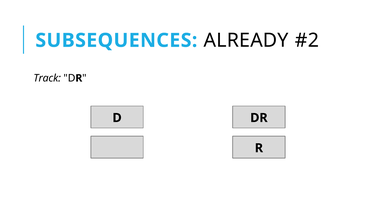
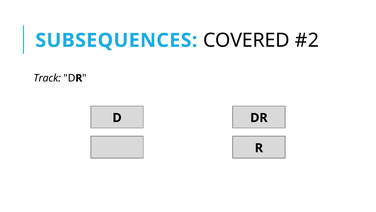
ALREADY: ALREADY -> COVERED (246, 40)
